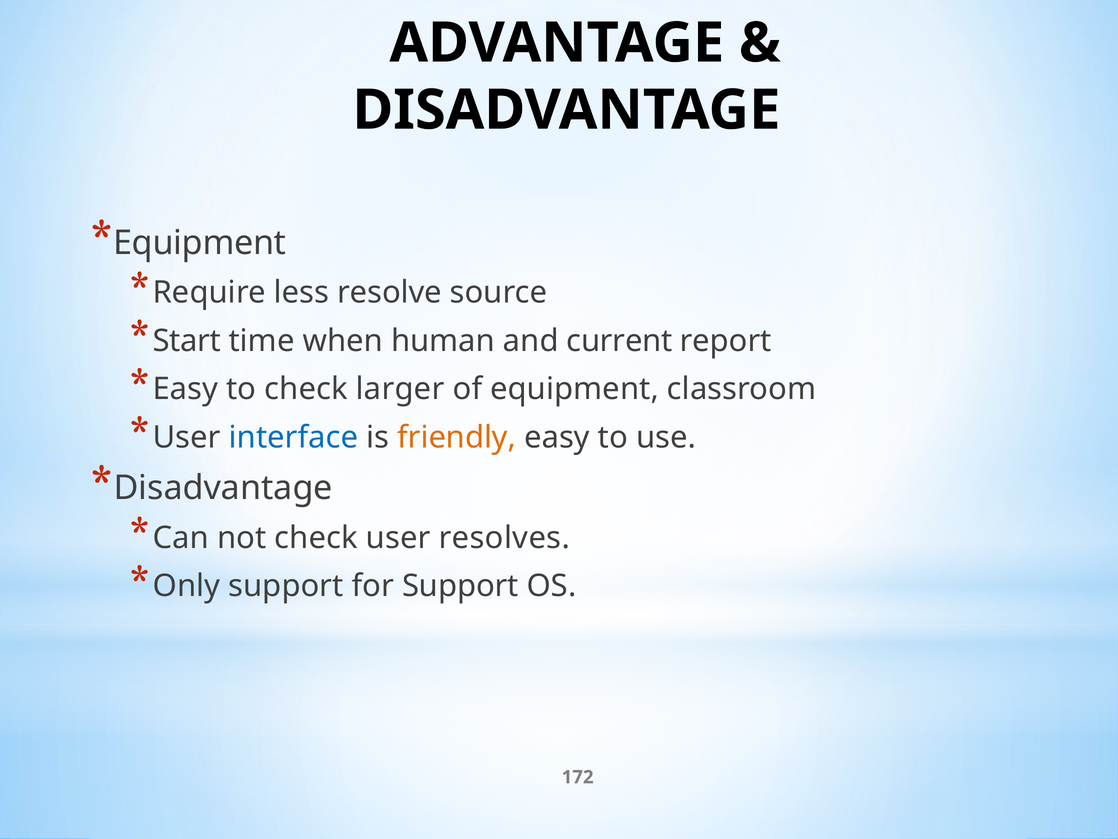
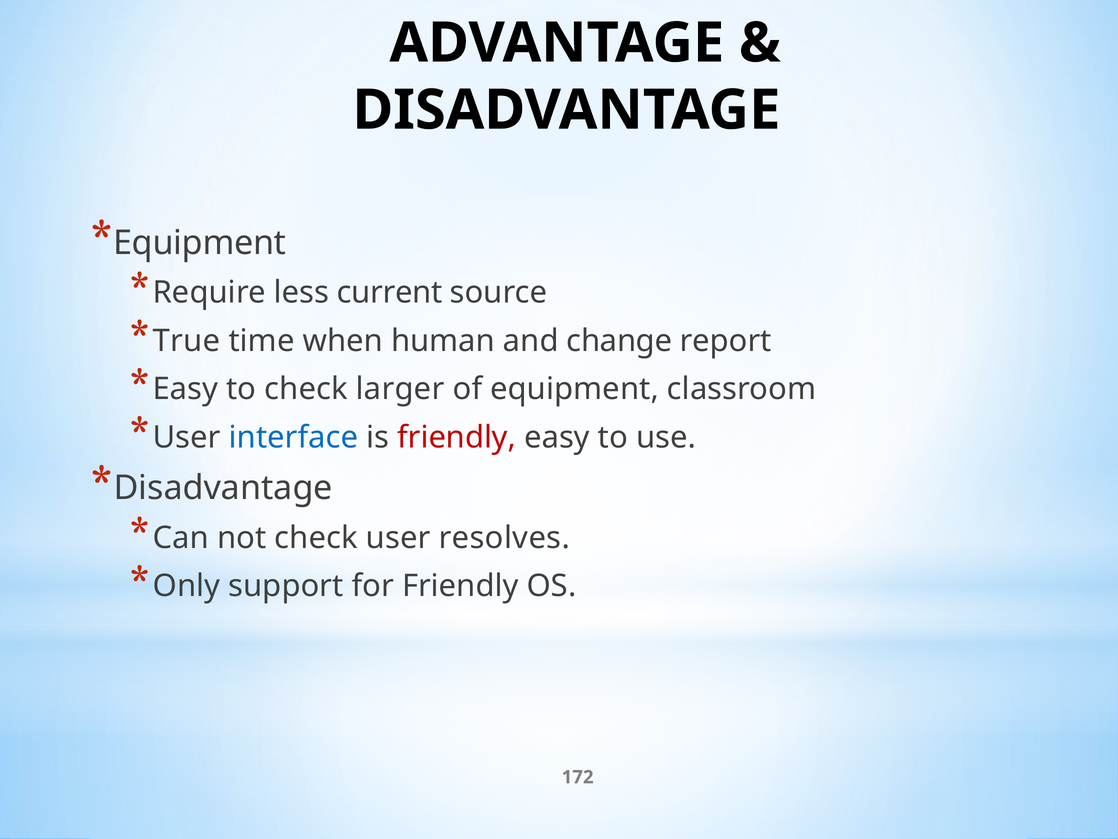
resolve: resolve -> current (390, 293)
Start: Start -> True (187, 341)
current: current -> change (619, 341)
friendly colour: orange -> red (457, 437)
for Support: Support -> Friendly (460, 586)
